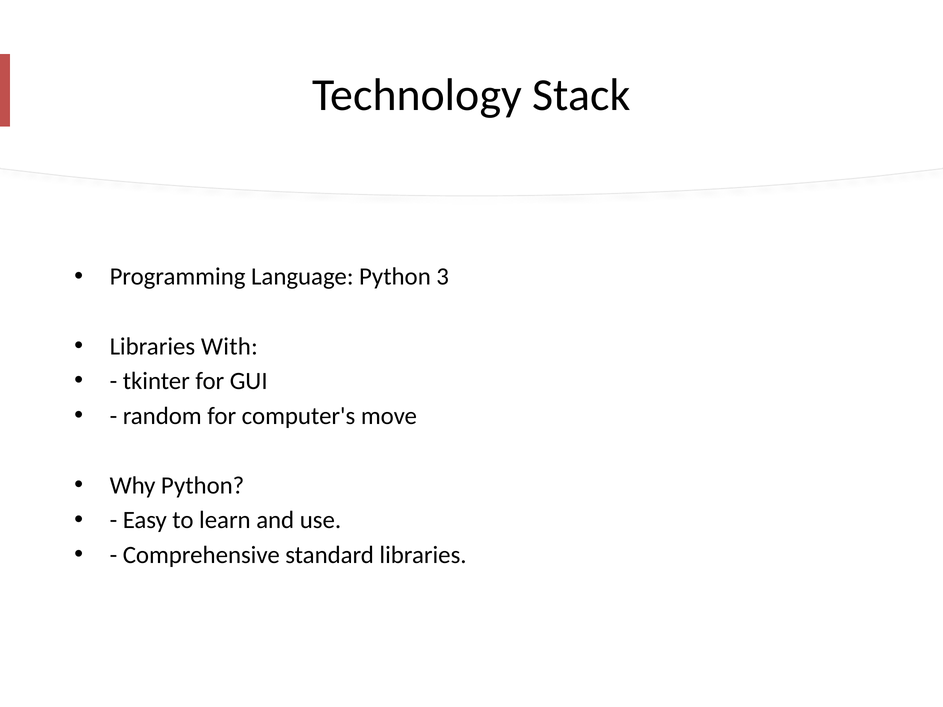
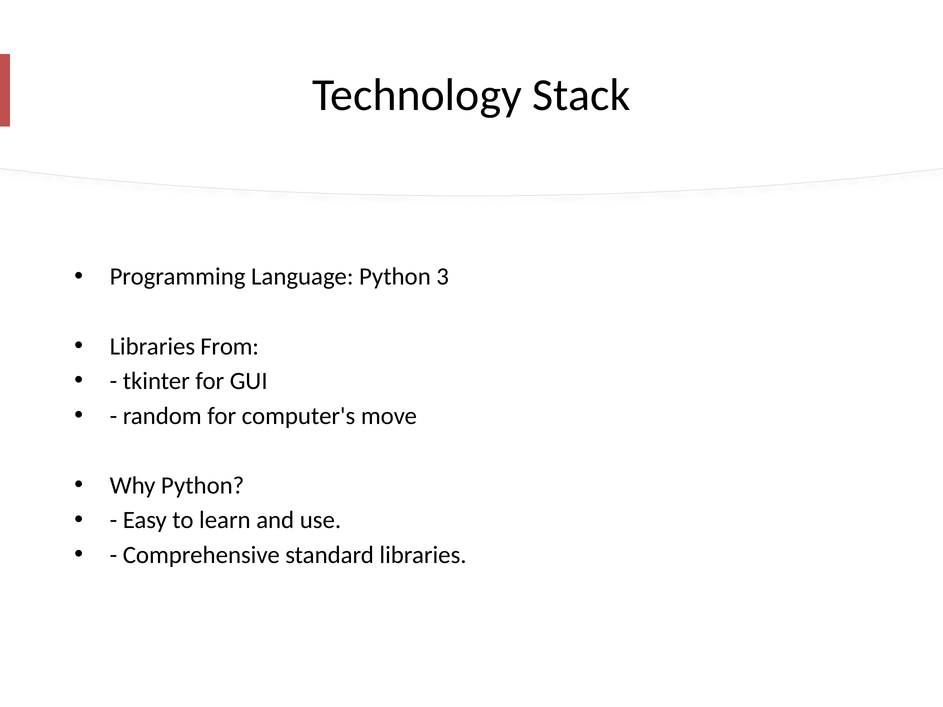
With: With -> From (230, 346)
